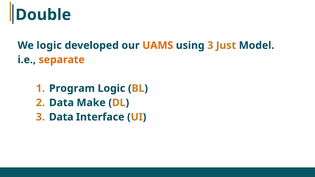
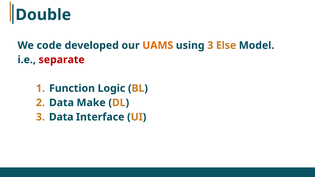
We logic: logic -> code (49, 45)
Just: Just -> Else (226, 45)
separate colour: orange -> red (62, 60)
Program: Program -> Function (72, 88)
